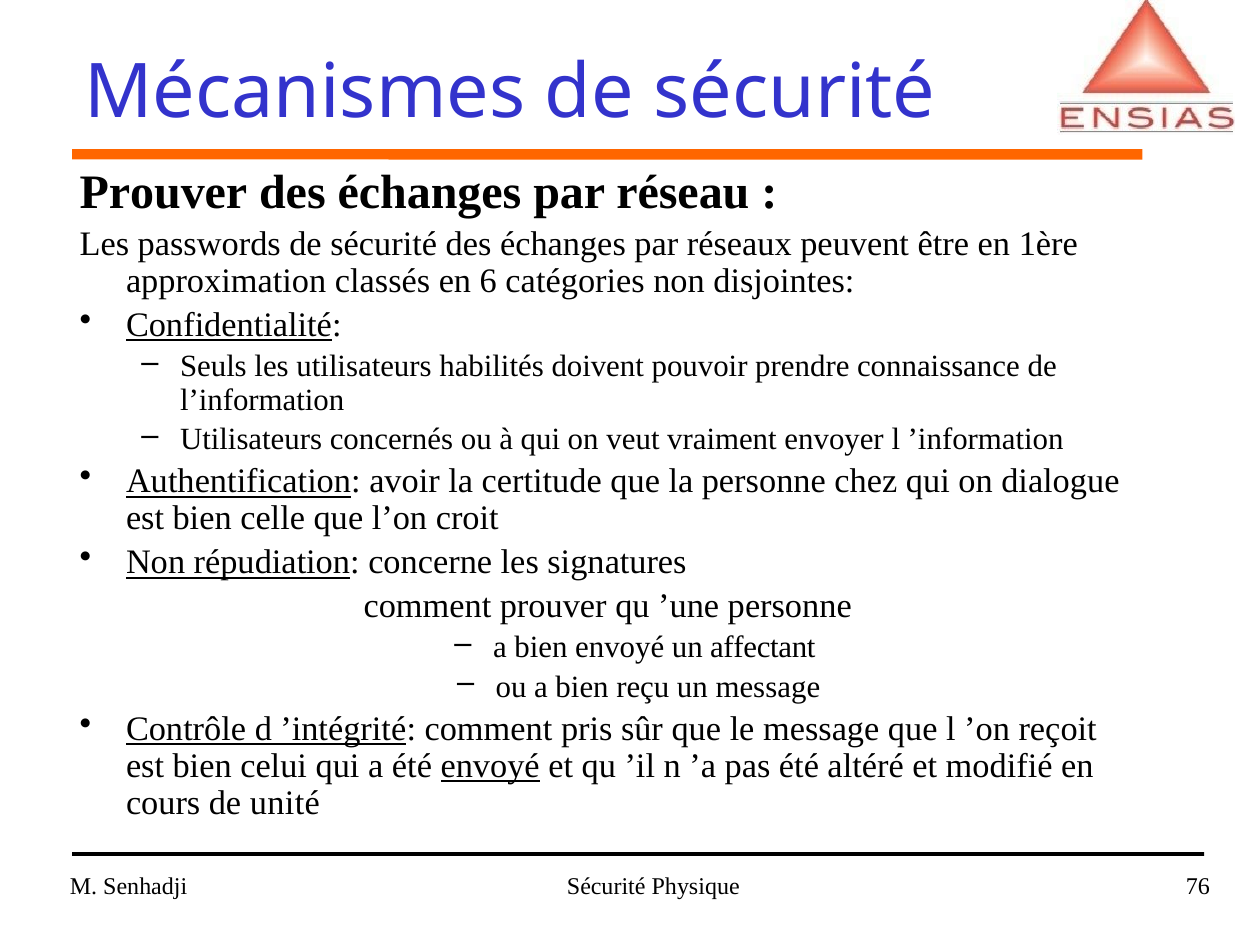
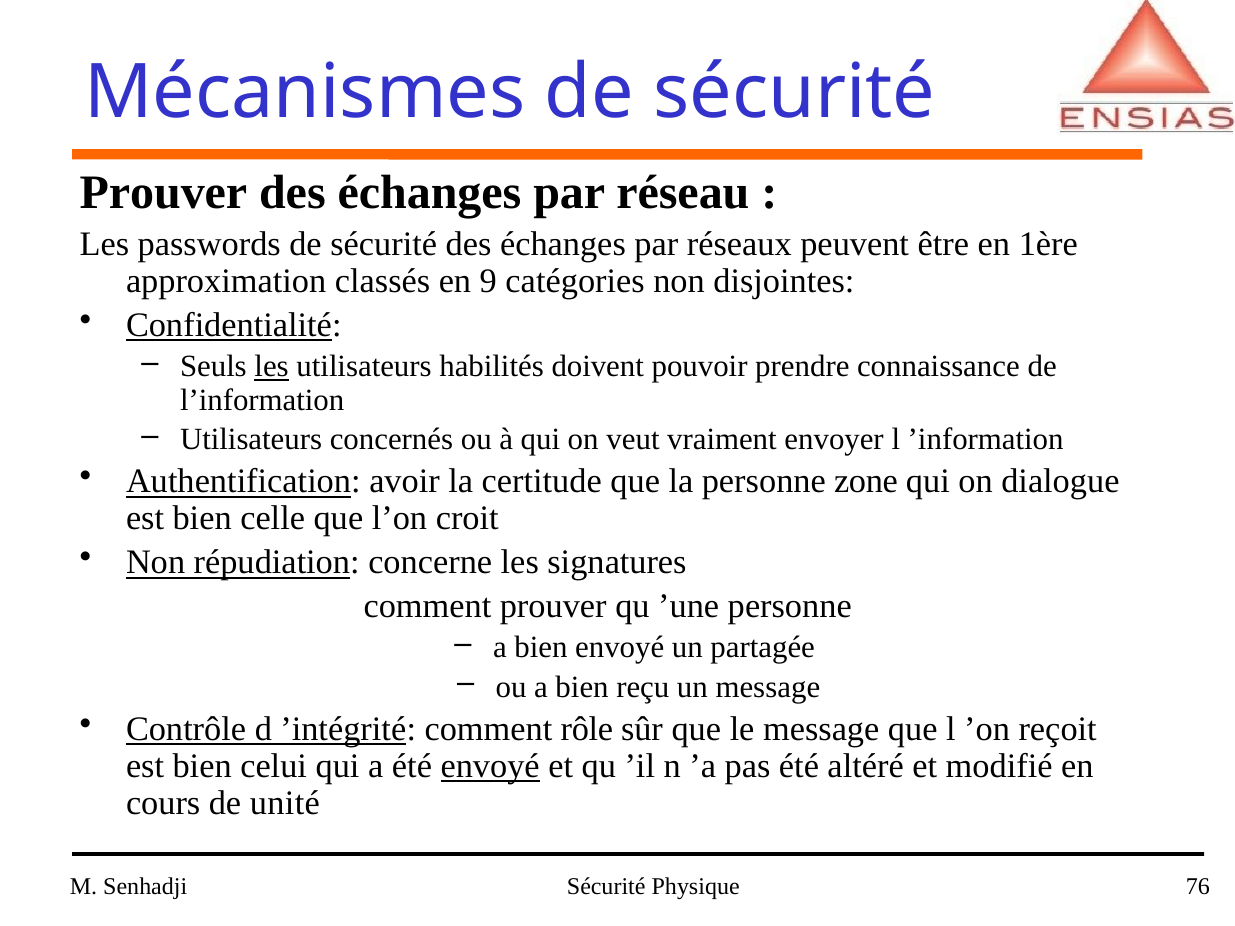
6: 6 -> 9 (488, 281)
les underline: none -> present (272, 367)
chez: chez -> zone (866, 482)
affectant: affectant -> partagée (763, 648)
pris: pris -> rôle (587, 729)
